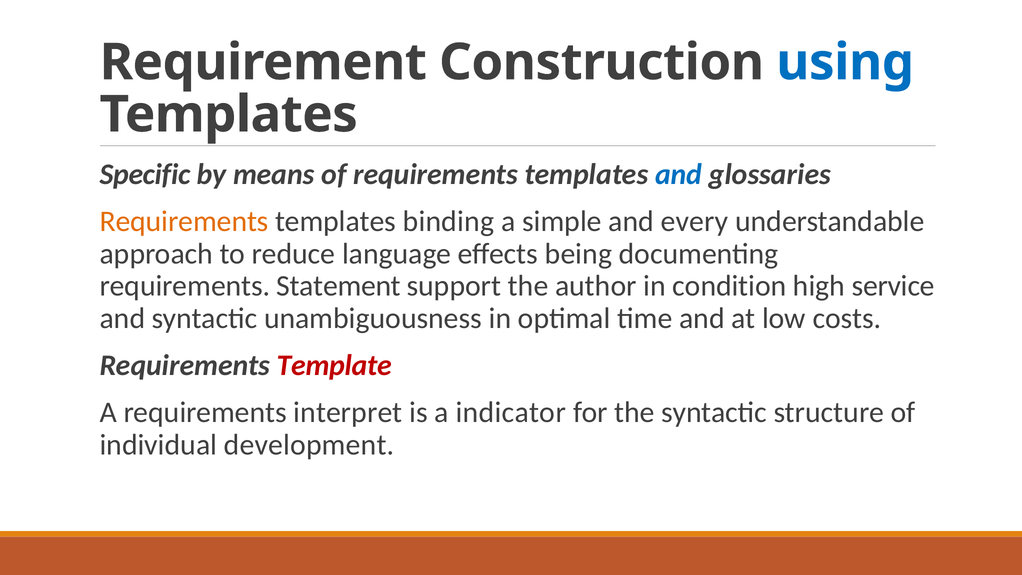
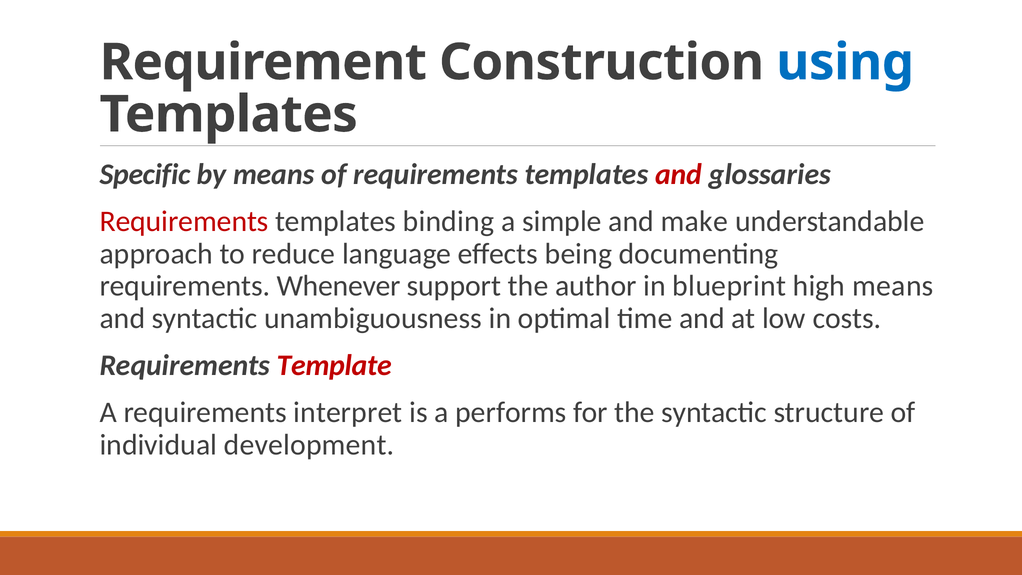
and colour: blue -> red (679, 174)
Requirements colour: orange -> red (184, 222)
every: every -> make (694, 222)
Statement: Statement -> Whenever (339, 286)
condition: condition -> blueprint (729, 286)
high service: service -> means (893, 286)
indicator: indicator -> performs (511, 412)
